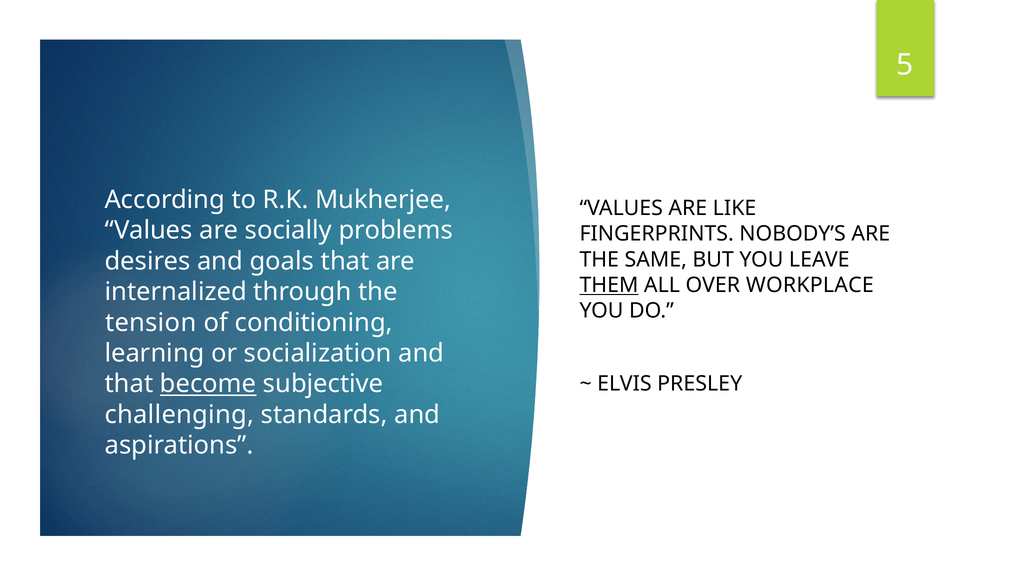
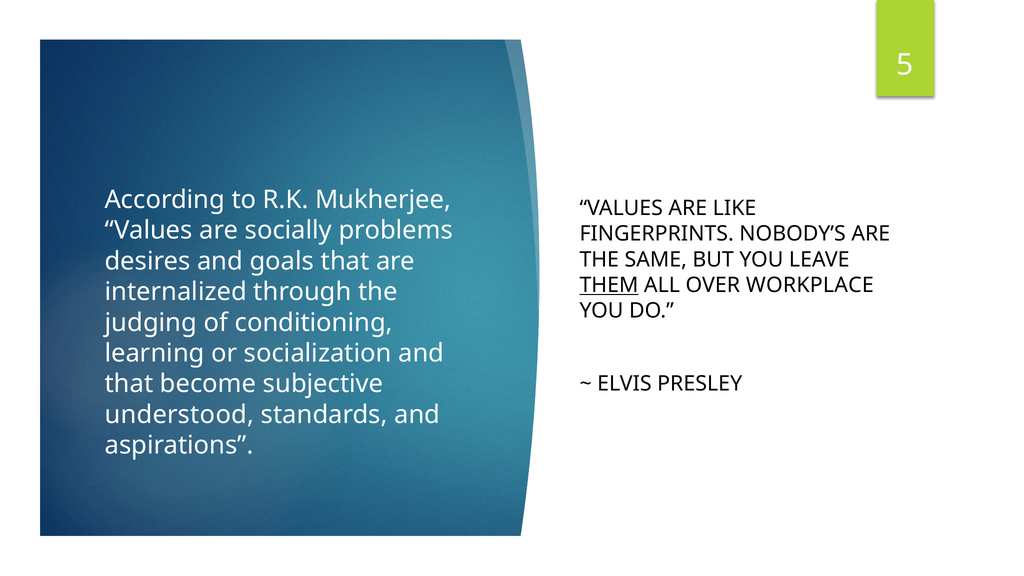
tension: tension -> judging (151, 323)
become underline: present -> none (208, 384)
challenging: challenging -> understood (179, 415)
